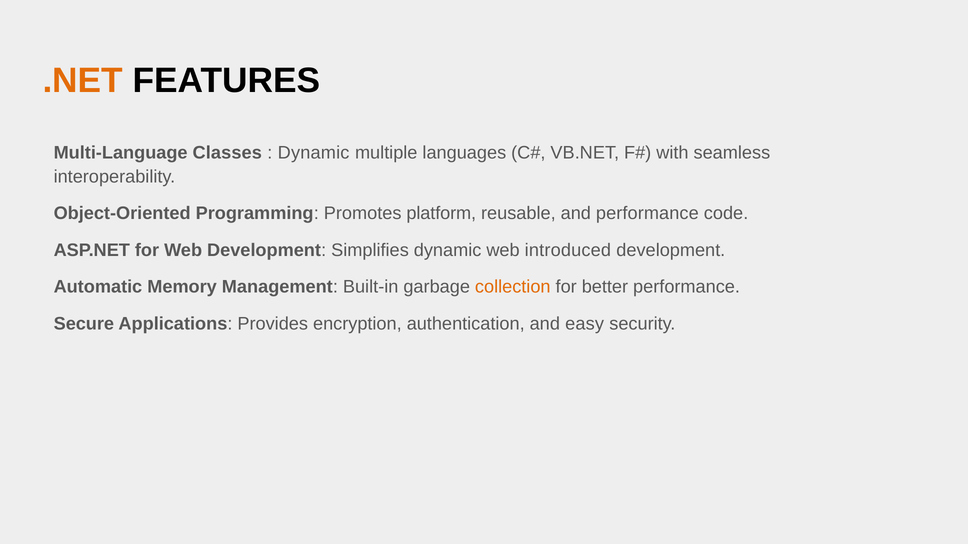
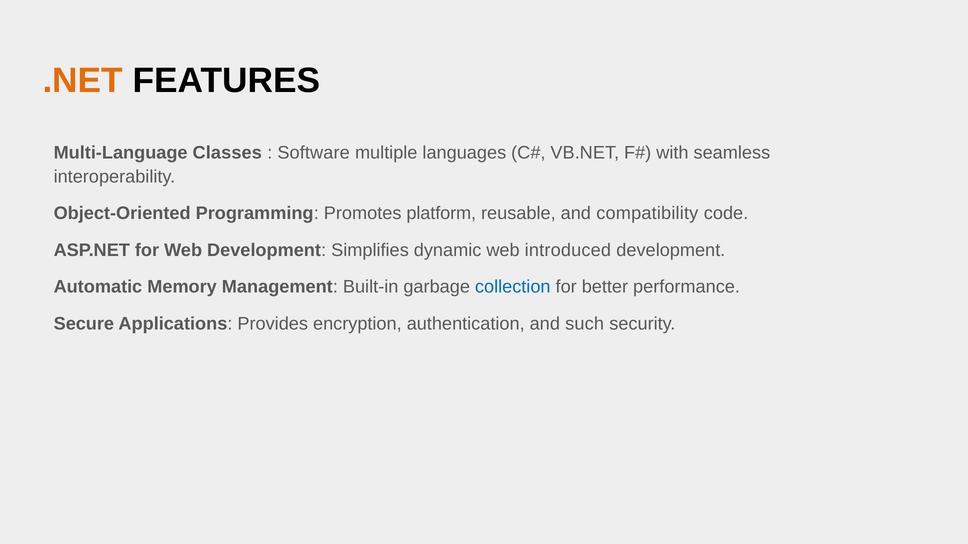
Dynamic: Dynamic -> Software (314, 153)
and performance: performance -> compatibility (647, 214)
collection colour: orange -> blue (513, 287)
easy: easy -> such (585, 324)
